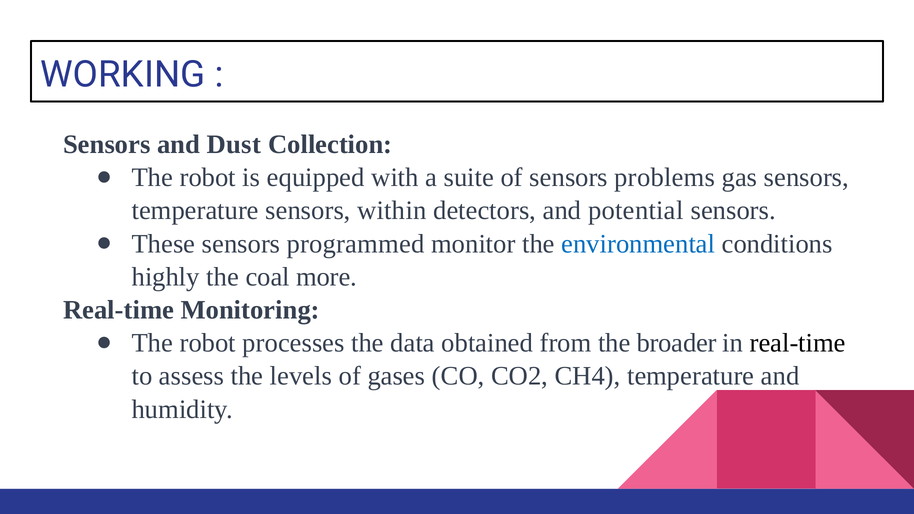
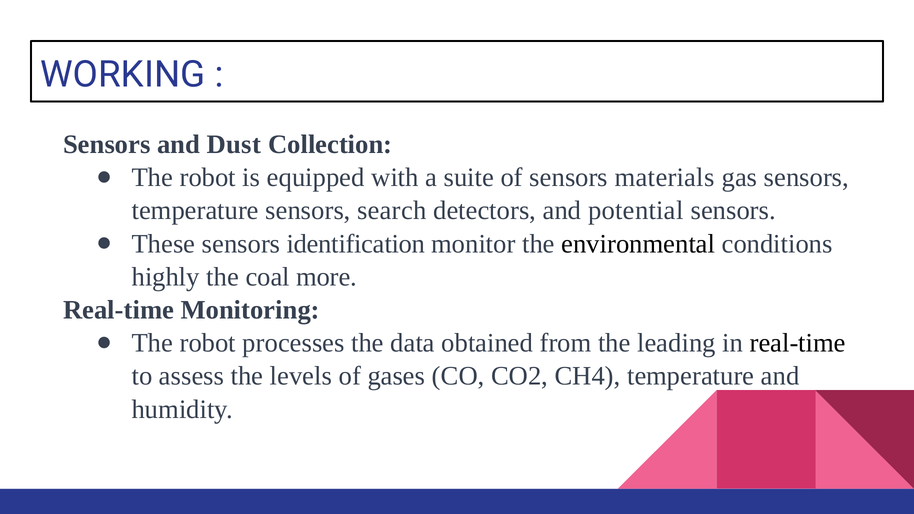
problems: problems -> materials (665, 178)
within: within -> search (392, 211)
programmed: programmed -> identification (356, 244)
environmental colour: blue -> black (638, 244)
broader: broader -> leading (676, 343)
